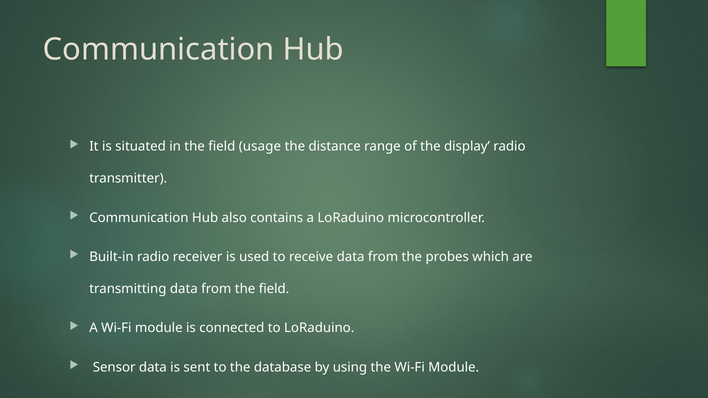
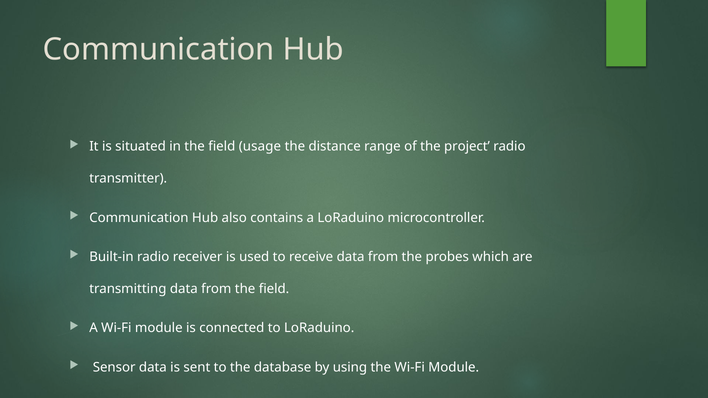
display: display -> project (467, 147)
